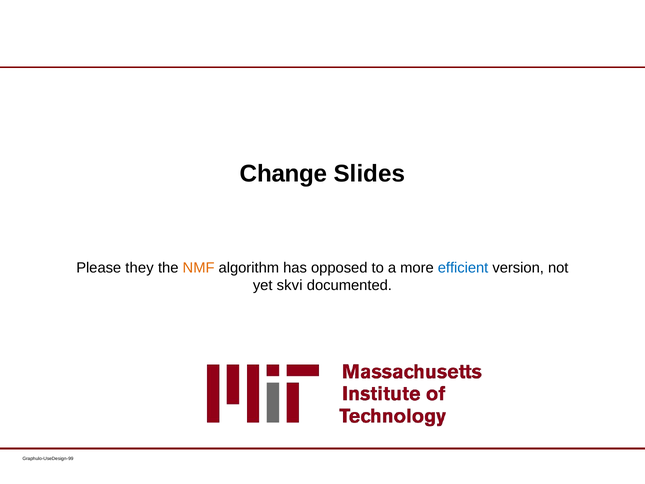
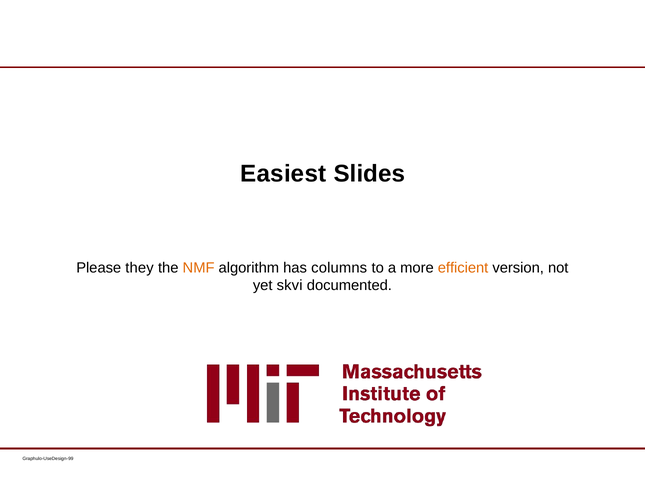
Change: Change -> Easiest (283, 174)
opposed: opposed -> columns (339, 268)
efficient colour: blue -> orange (463, 268)
